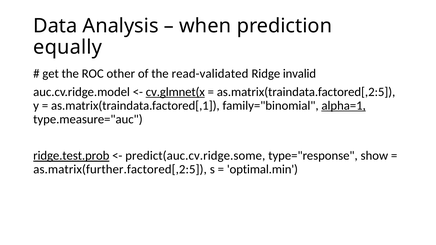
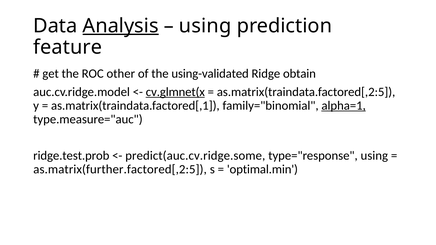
Analysis underline: none -> present (121, 26)
when: when -> using (205, 26)
equally: equally -> feature (68, 47)
read-validated: read-validated -> using-validated (210, 74)
invalid: invalid -> obtain (299, 74)
ridge.test.prob underline: present -> none (71, 156)
type="response show: show -> using (374, 156)
